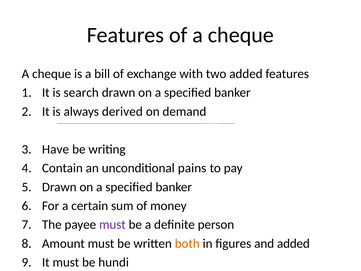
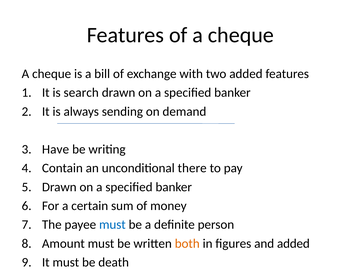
derived: derived -> sending (122, 111)
pains: pains -> there (192, 168)
must colour: purple -> blue (112, 224)
hundi: hundi -> death (114, 262)
